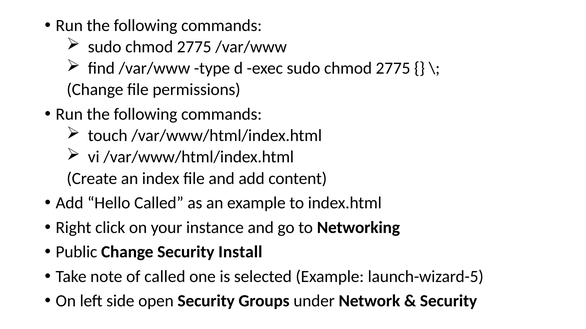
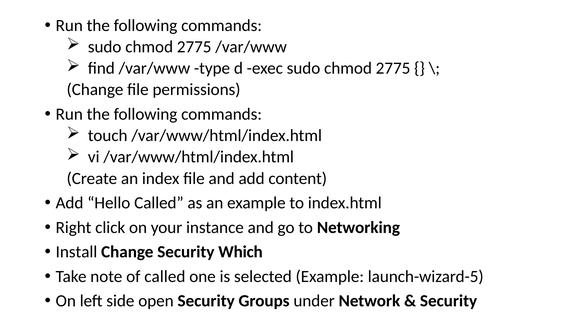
Public: Public -> Install (76, 252)
Install: Install -> Which (241, 252)
